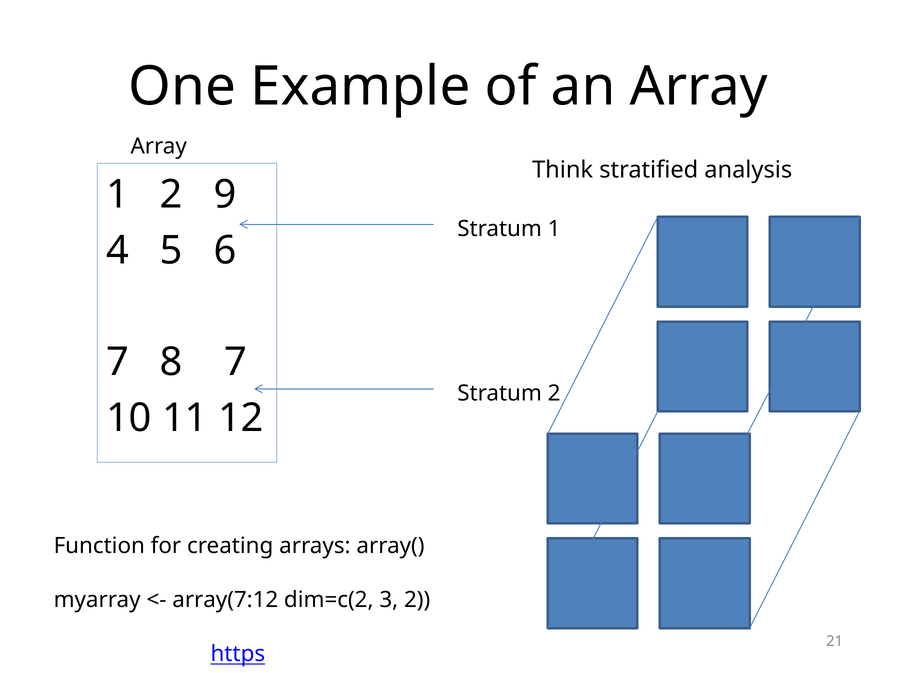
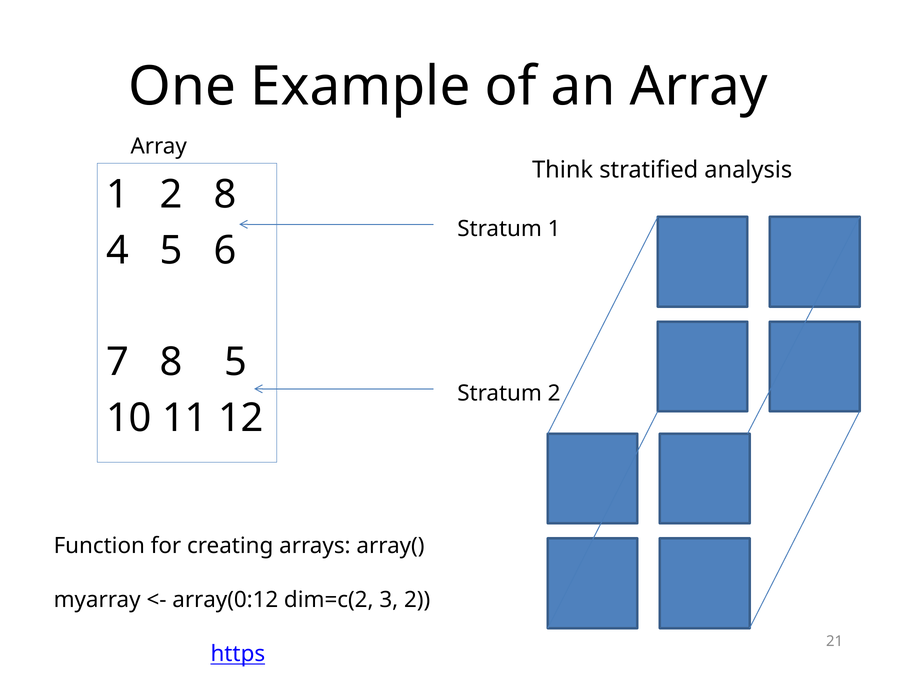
2 9: 9 -> 8 (225, 195)
8 7: 7 -> 5 (236, 362)
array(7:12: array(7:12 -> array(0:12 (225, 600)
